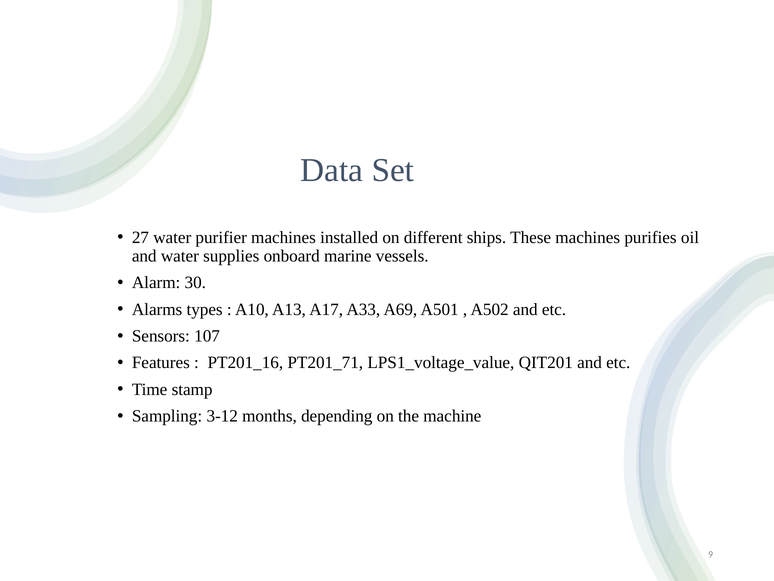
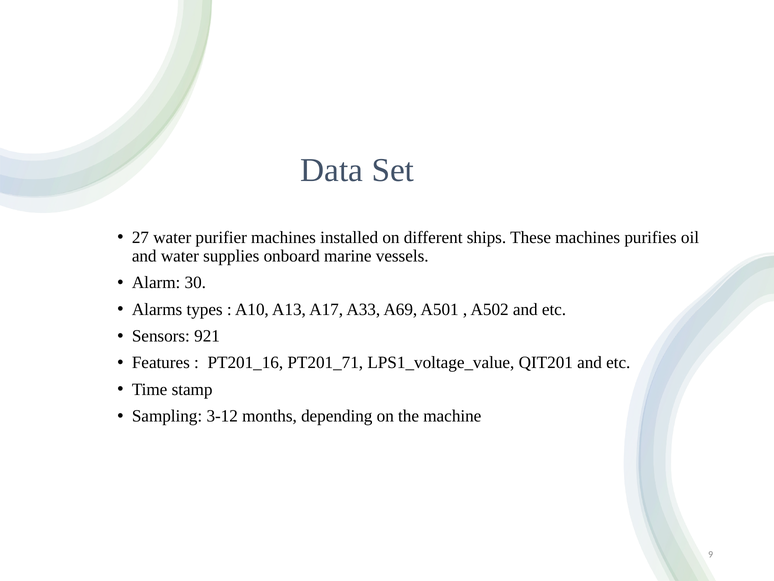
107: 107 -> 921 (207, 336)
